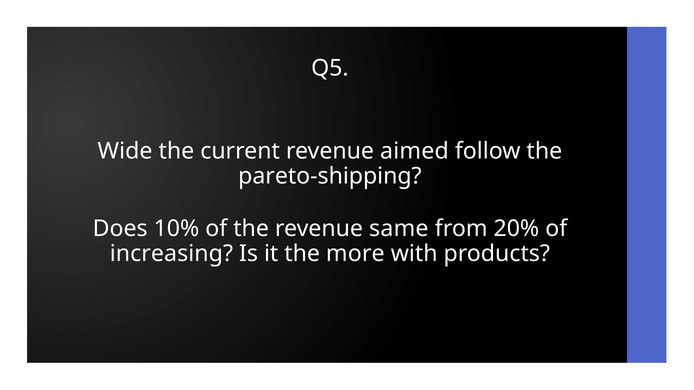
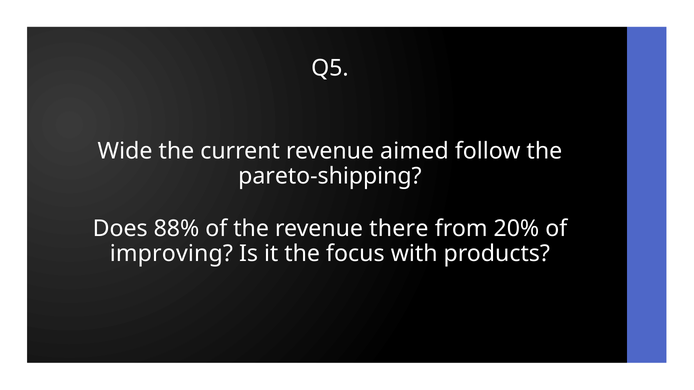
10%: 10% -> 88% (176, 229)
same: same -> there (399, 229)
increasing: increasing -> improving (171, 254)
more: more -> focus (355, 254)
